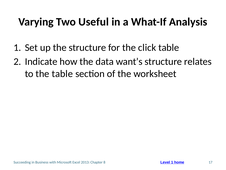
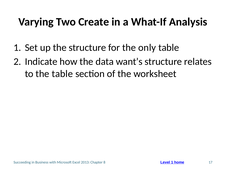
Useful: Useful -> Create (94, 22)
click: click -> only (147, 47)
